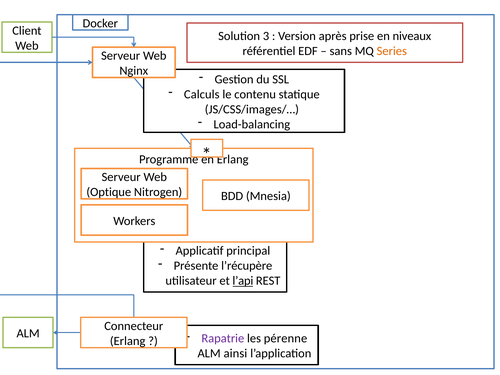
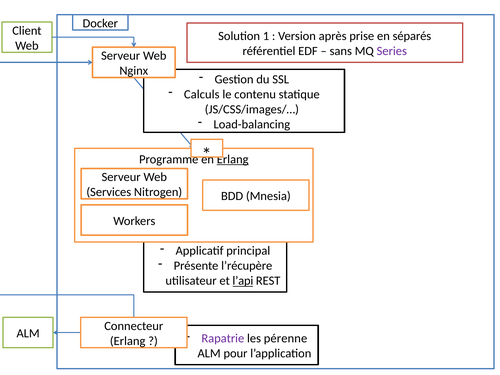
3: 3 -> 1 (266, 36)
niveaux: niveaux -> séparés (412, 36)
Series colour: orange -> purple (392, 51)
Erlang underline: none -> present (233, 159)
Optique: Optique -> Services (109, 192)
ainsi: ainsi -> pour (235, 353)
